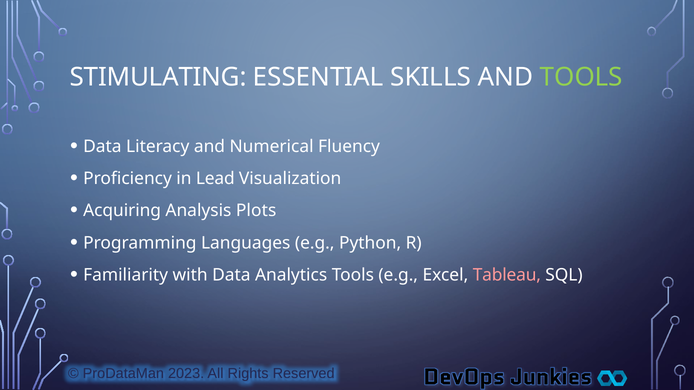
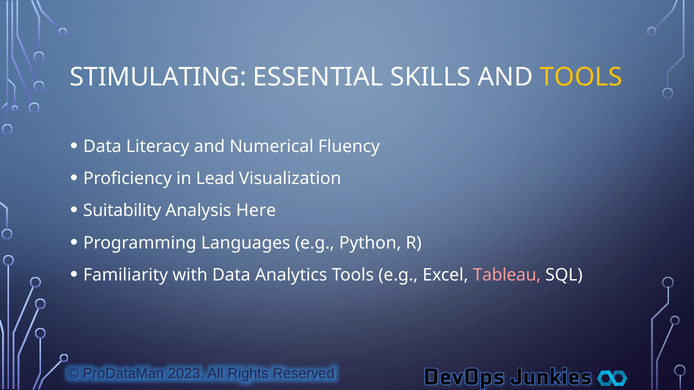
TOOLS colour: light green -> yellow (581, 77)
Acquiring: Acquiring -> Suitability (122, 211)
Plots: Plots -> Here (256, 211)
